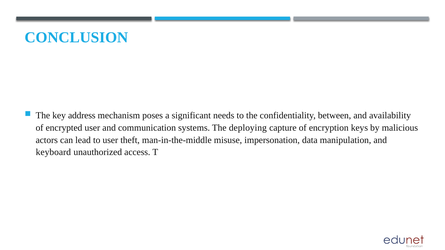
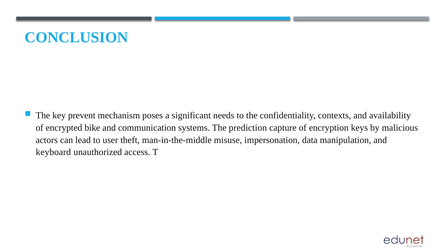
address: address -> prevent (82, 116)
between: between -> contexts (335, 116)
encrypted user: user -> bike (92, 128)
deploying: deploying -> prediction (248, 128)
